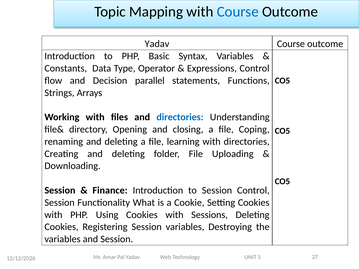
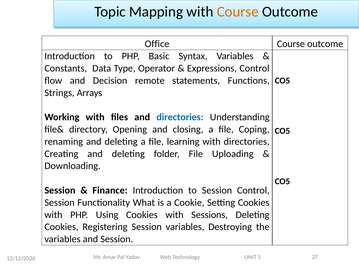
Course colour: blue -> orange (238, 12)
Yadav: Yadav -> Office (157, 44)
parallel: parallel -> remote (150, 81)
